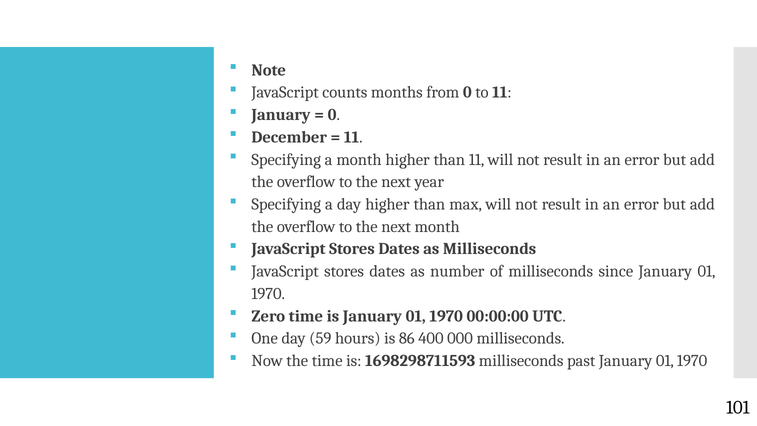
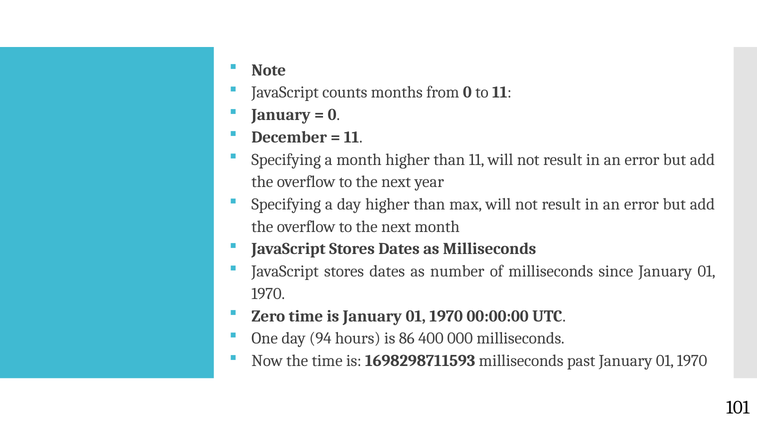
59: 59 -> 94 (320, 338)
